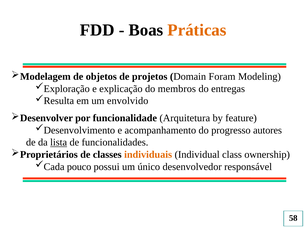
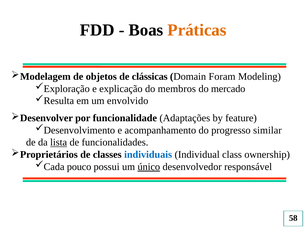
projetos: projetos -> clássicas (150, 77)
entregas: entregas -> mercado (228, 89)
Arquitetura: Arquitetura -> Adaptações (185, 118)
autores: autores -> similar (267, 130)
individuais colour: orange -> blue (148, 155)
único underline: none -> present (149, 167)
